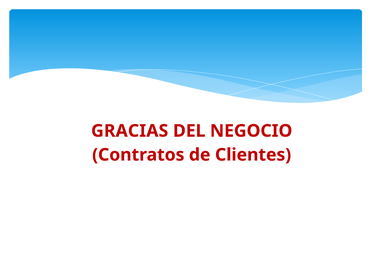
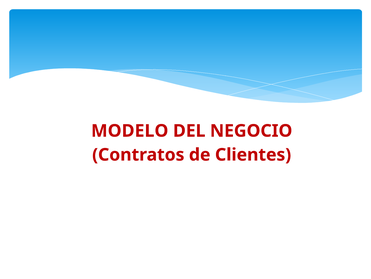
GRACIAS: GRACIAS -> MODELO (130, 131)
